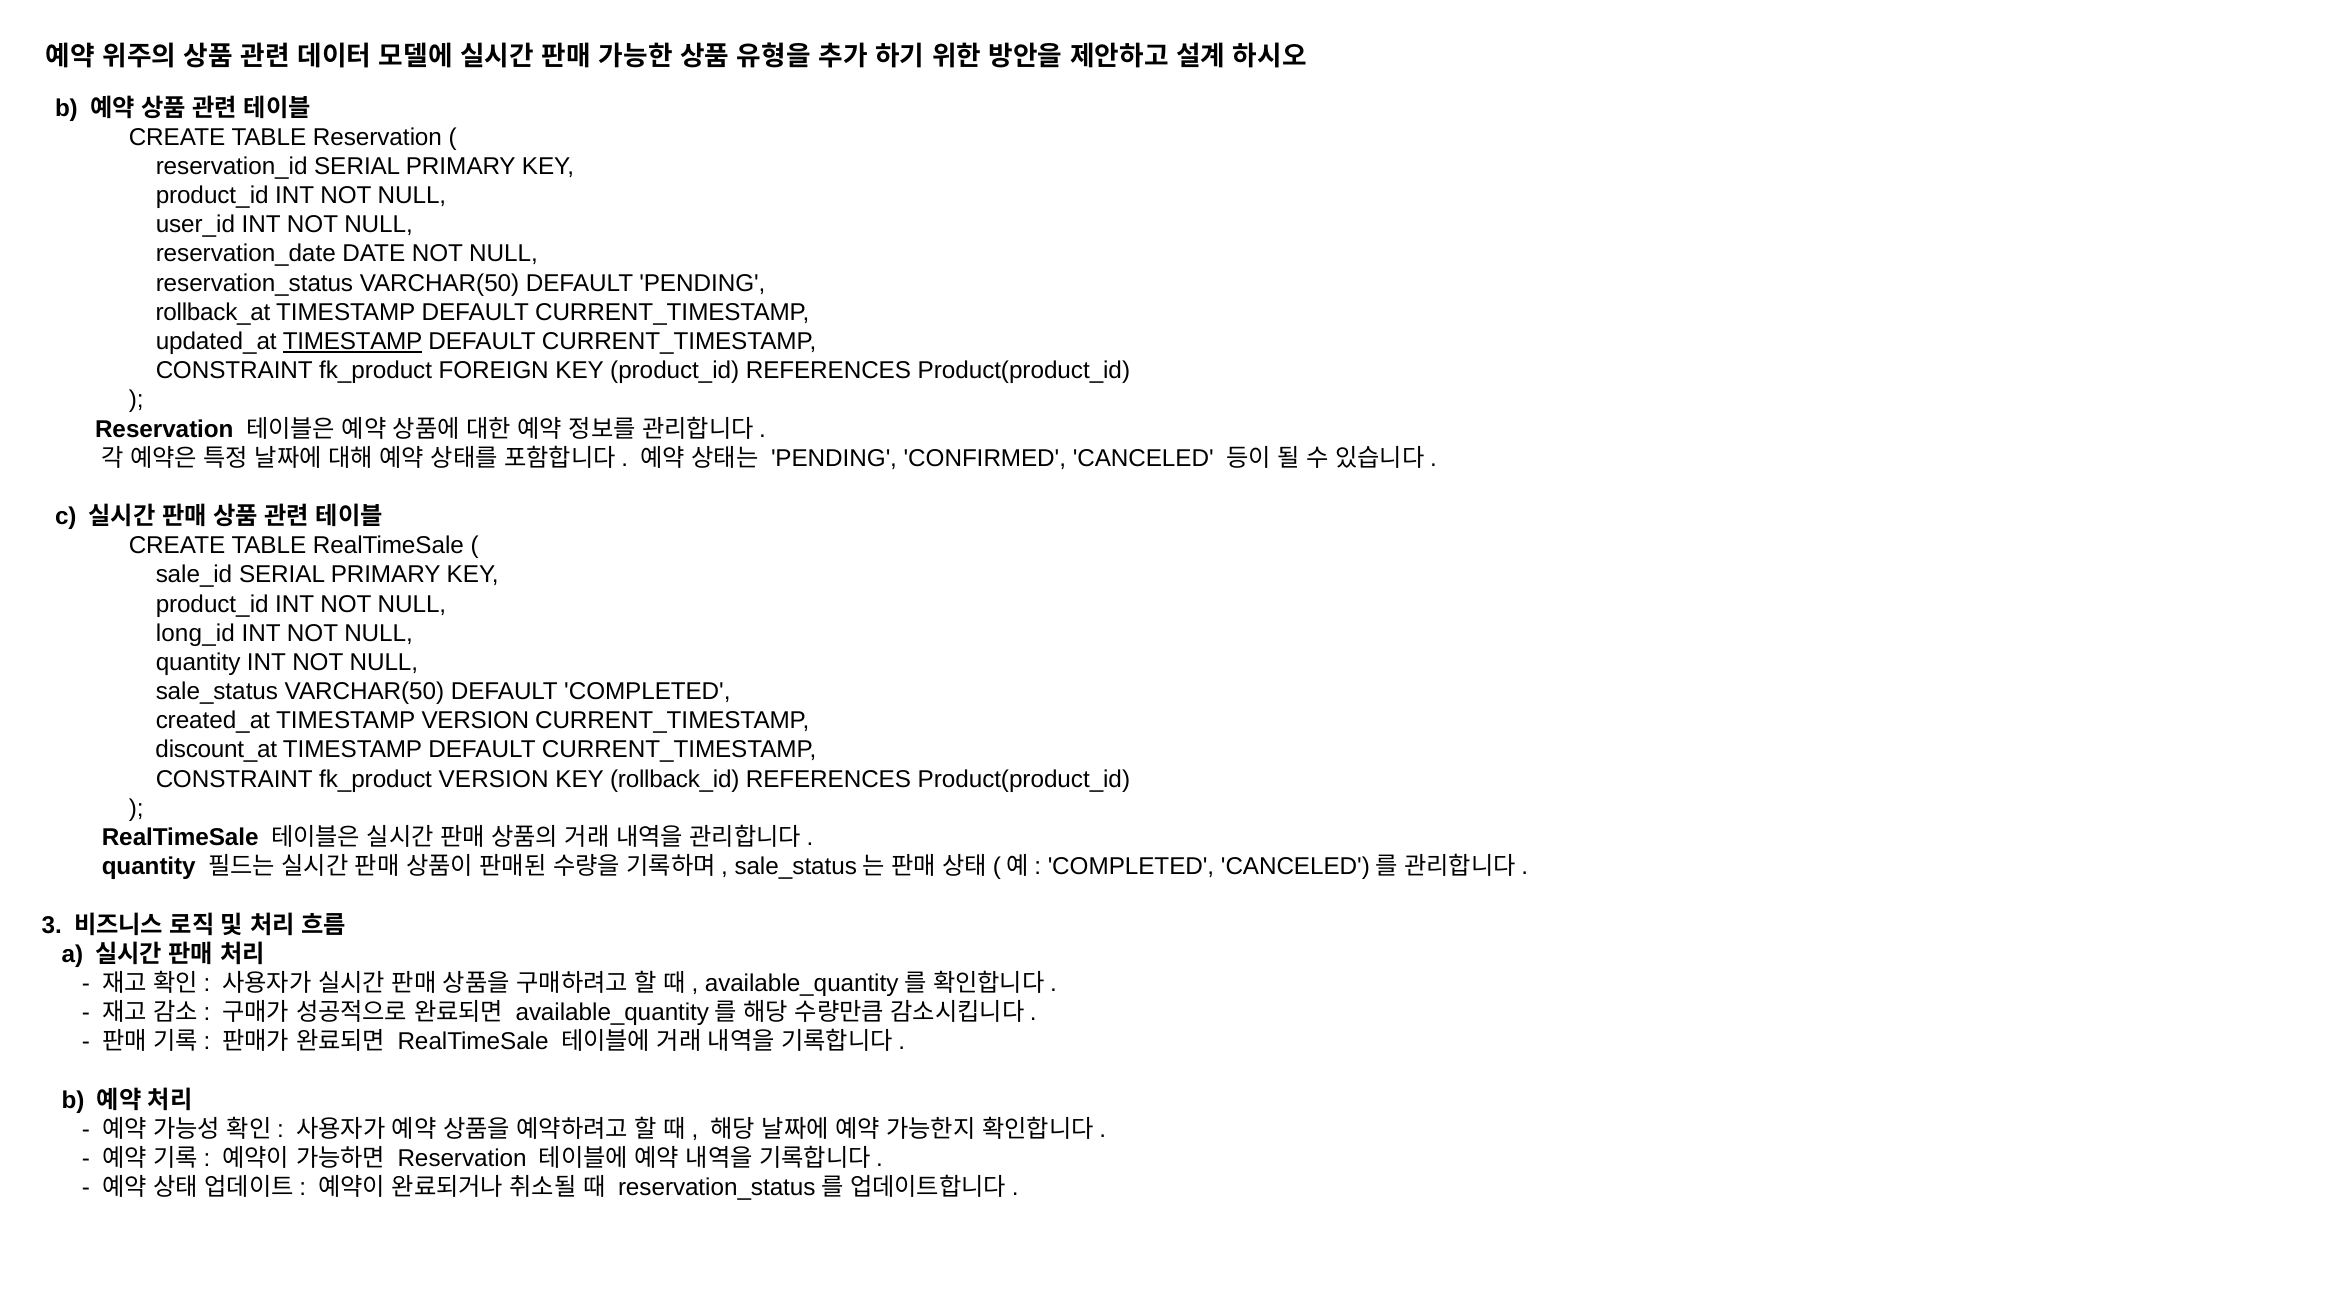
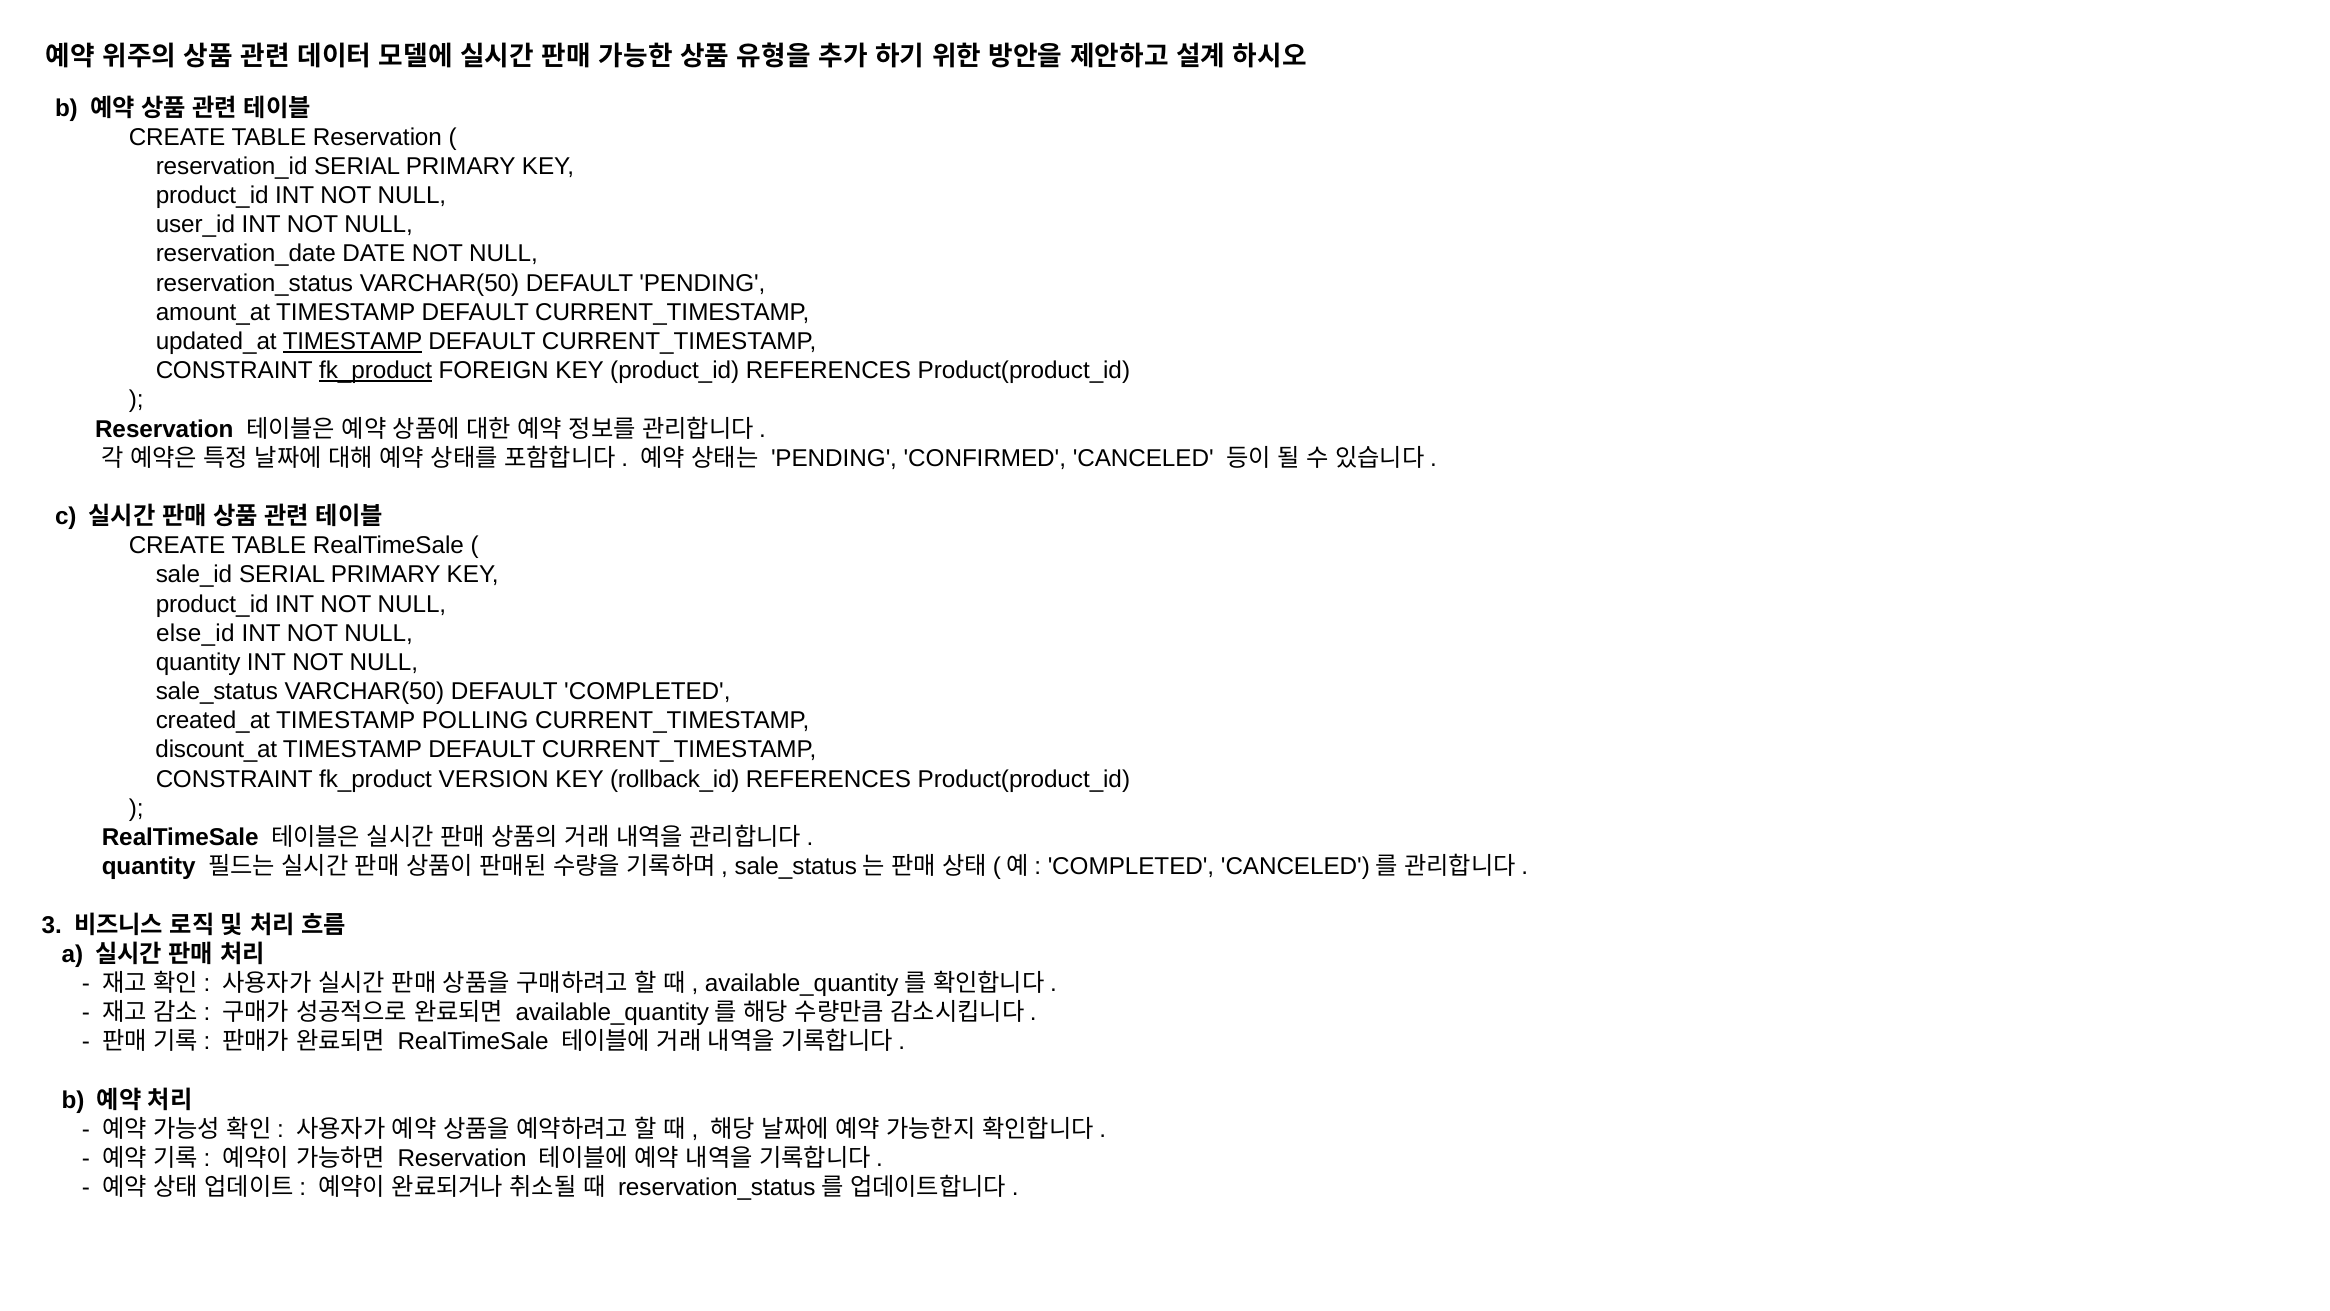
rollback_at: rollback_at -> amount_at (213, 312)
fk_product underline: none -> present (376, 371)
long_id: long_id -> else_id (195, 633)
TIMESTAMP VERSION: VERSION -> POLLING (475, 721)
